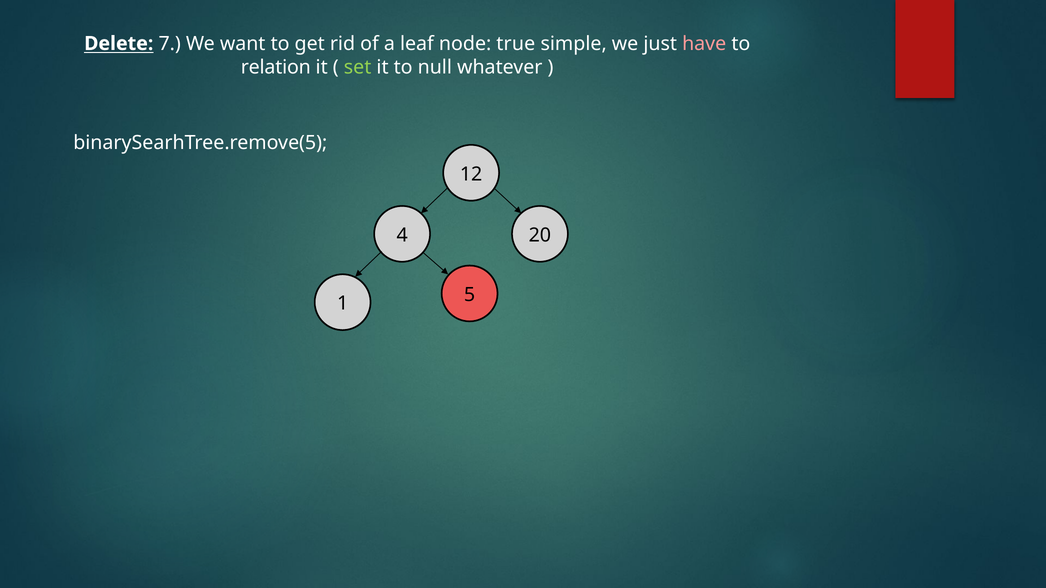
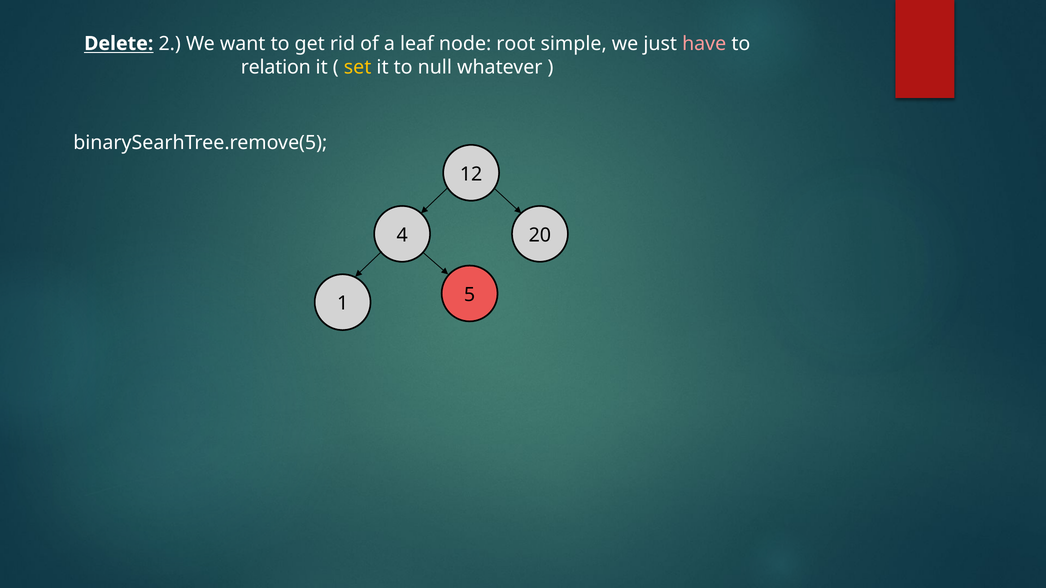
7: 7 -> 2 (170, 44)
true: true -> root (516, 44)
set colour: light green -> yellow (358, 67)
